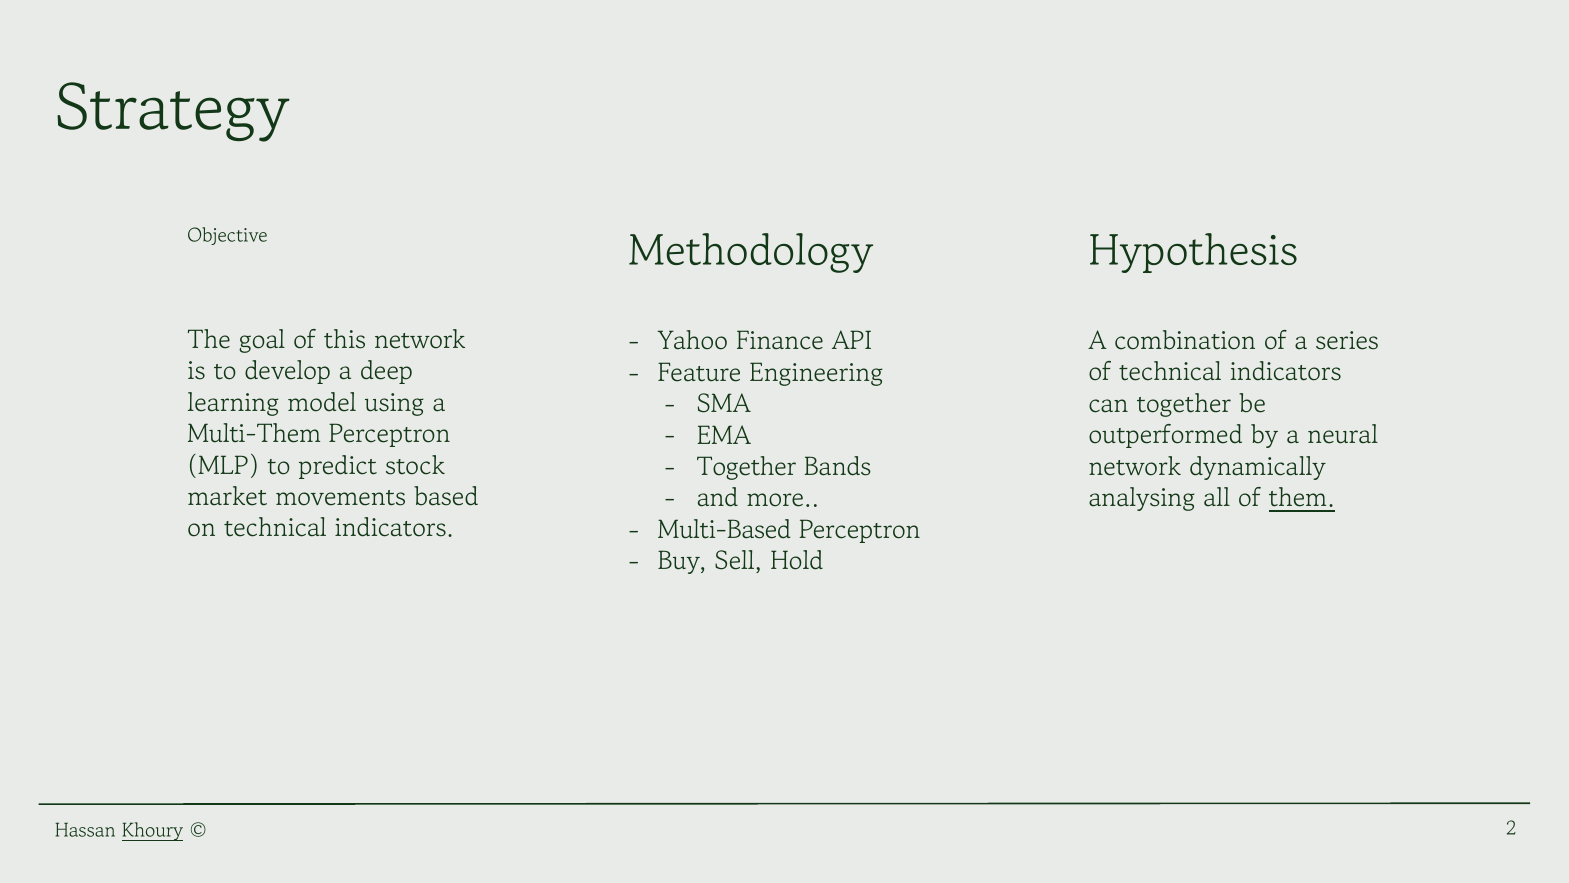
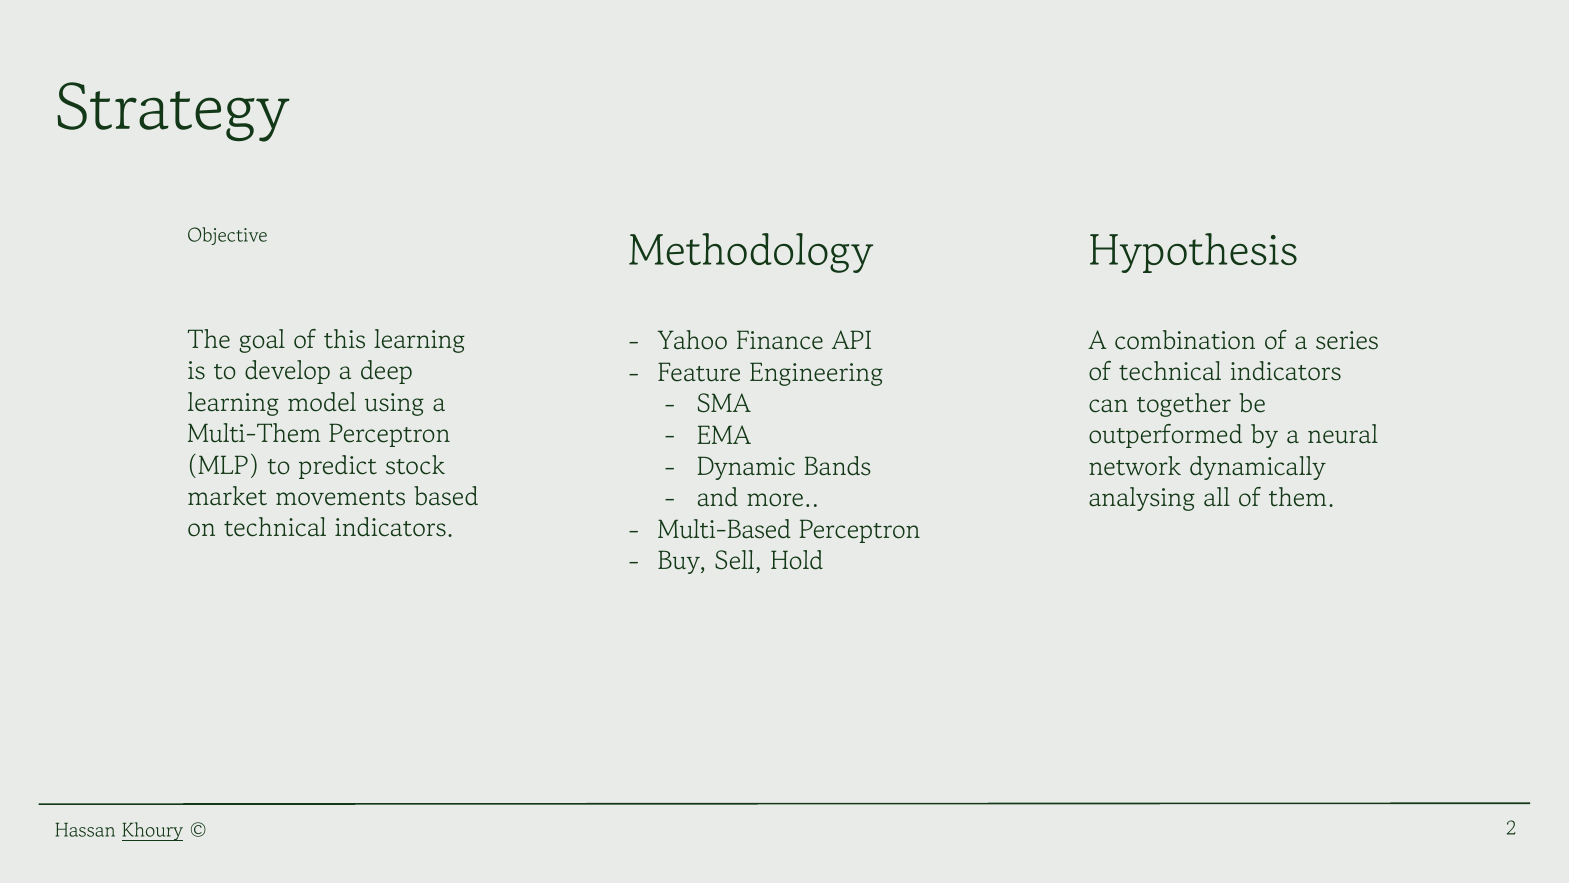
this network: network -> learning (420, 342)
Together: Together -> Dynamic (746, 469)
them underline: present -> none (1302, 500)
